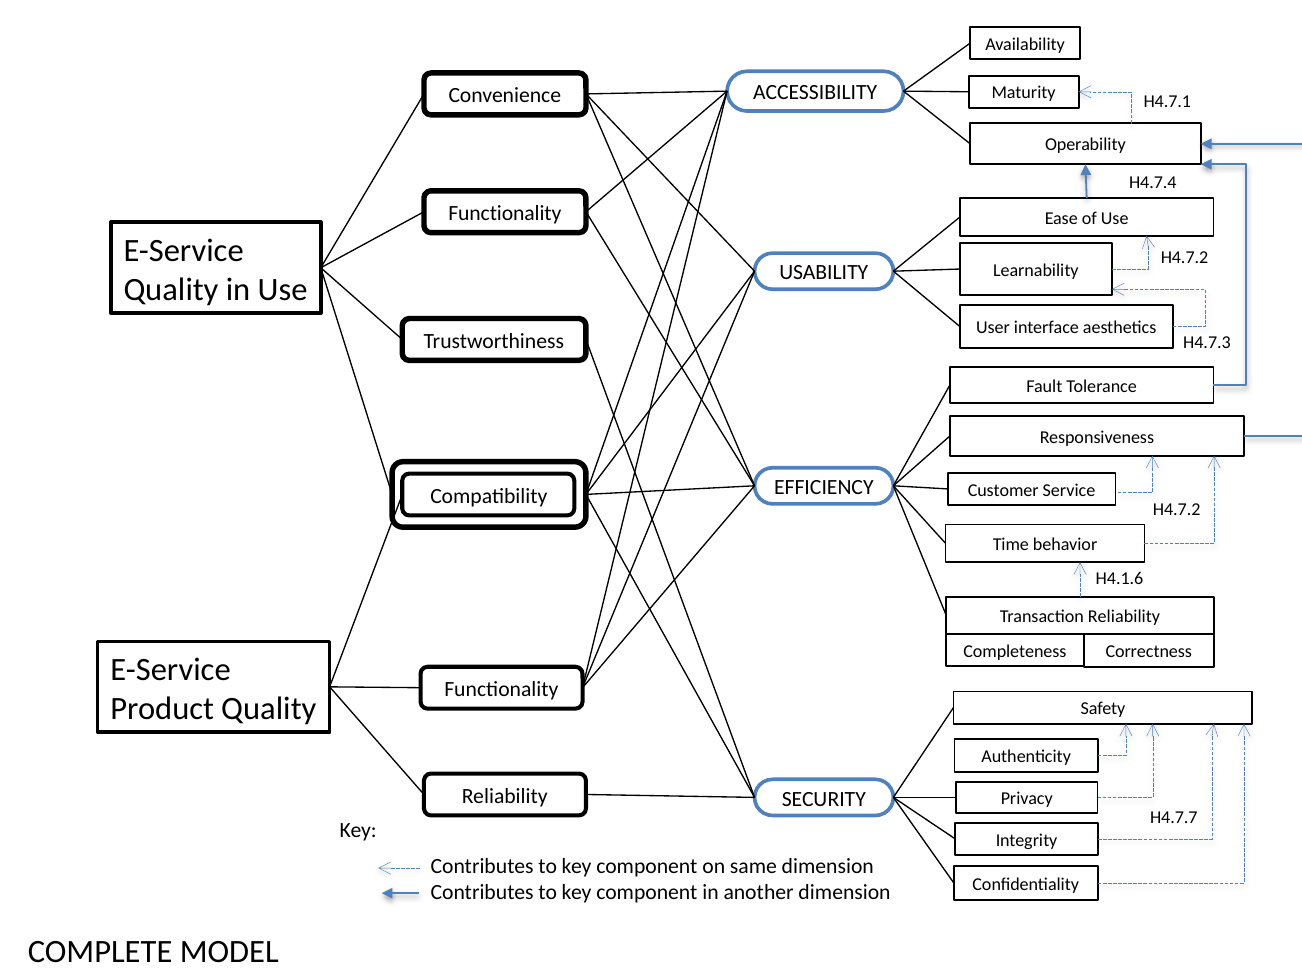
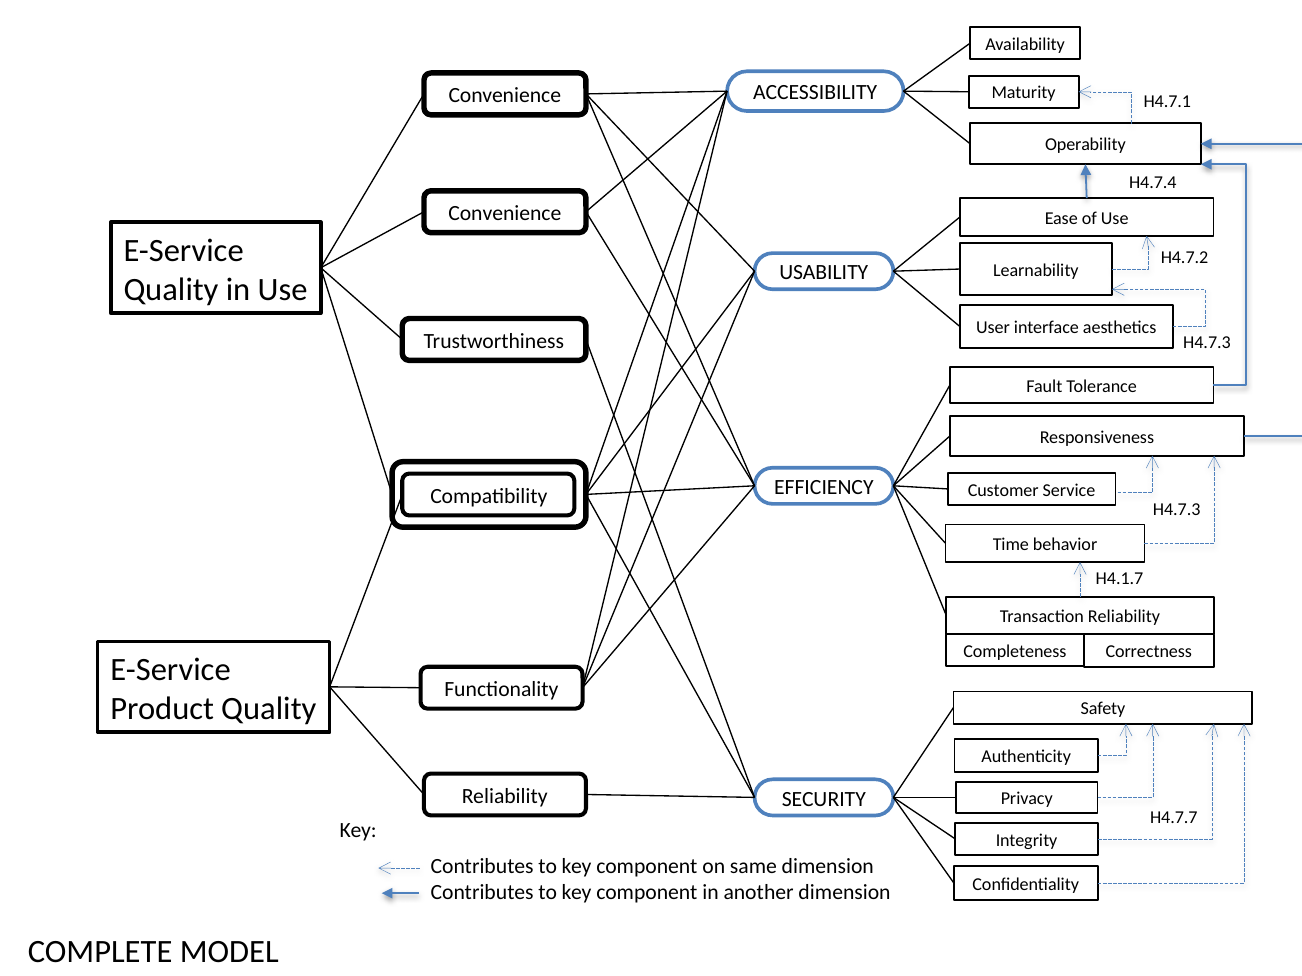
Functionality: Functionality -> Convenience (505, 213)
H4.7.2: H4.7.2 -> H4.7.3 (1177, 510)
H4.1.6: H4.1.6 -> H4.1.7 (1119, 579)
